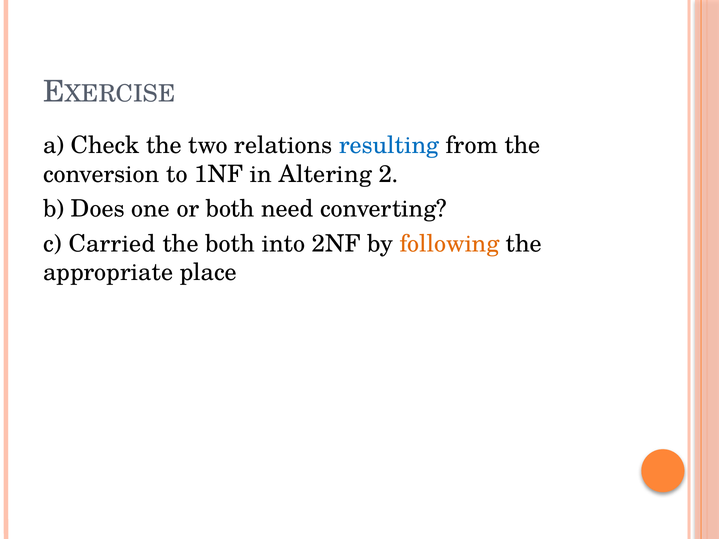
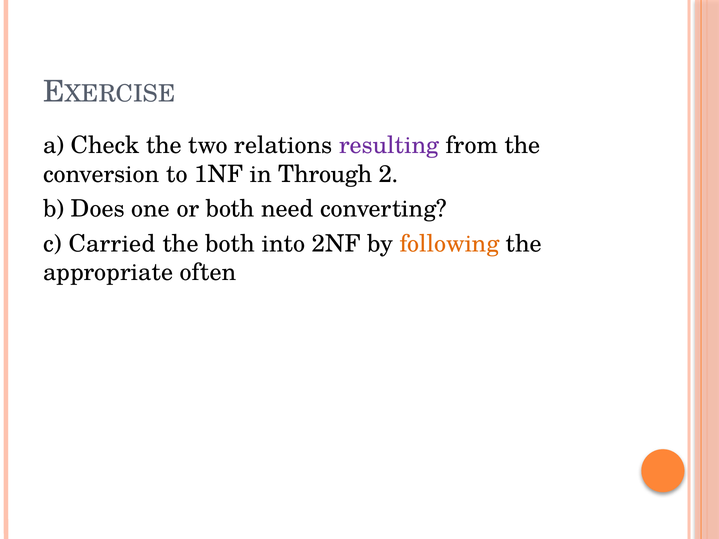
resulting colour: blue -> purple (389, 145)
Altering: Altering -> Through (325, 174)
place: place -> often (208, 272)
